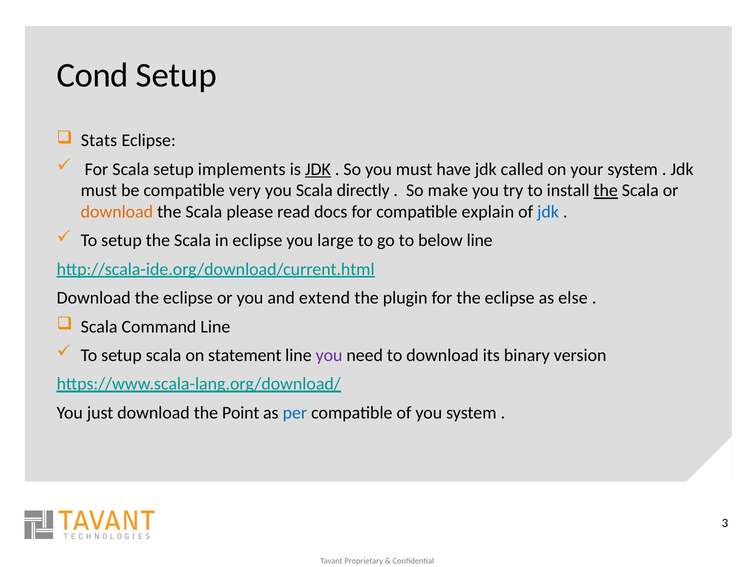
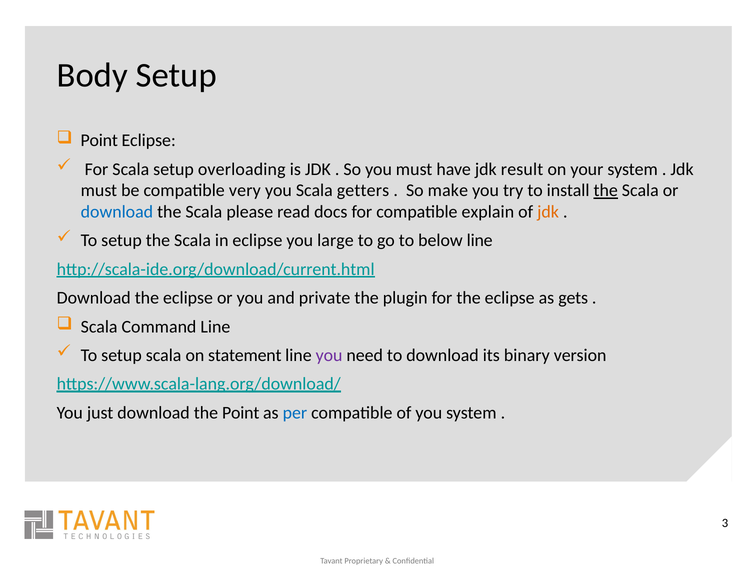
Cond: Cond -> Body (92, 75)
Stats: Stats -> Point (99, 141)
implements: implements -> overloading (242, 169)
JDK underline: present -> none (318, 169)
called: called -> result (522, 169)
directly: directly -> getters (363, 191)
download colour: orange -> blue (117, 212)
jdk colour: blue -> orange (548, 212)
extend: extend -> private (325, 298)
else: else -> gets (573, 298)
